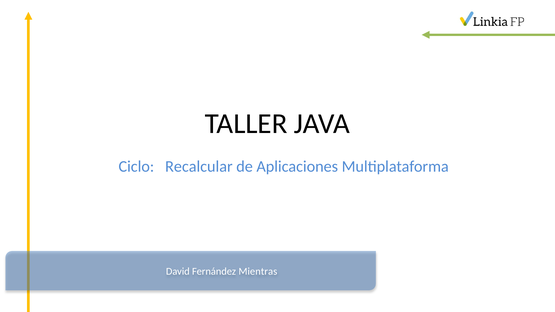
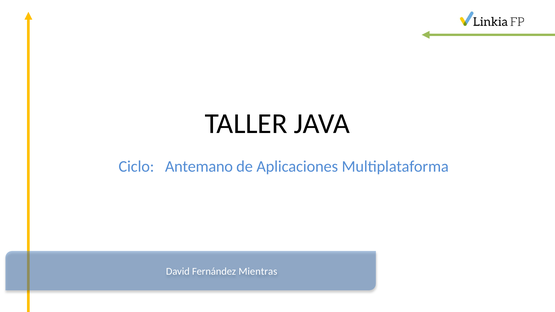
Recalcular: Recalcular -> Antemano (199, 167)
